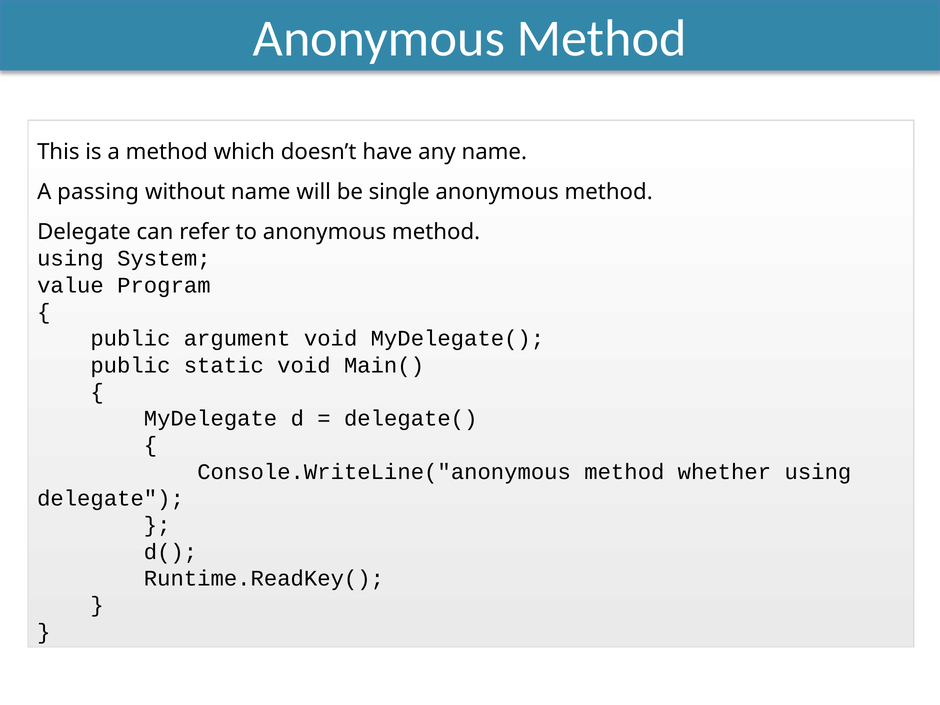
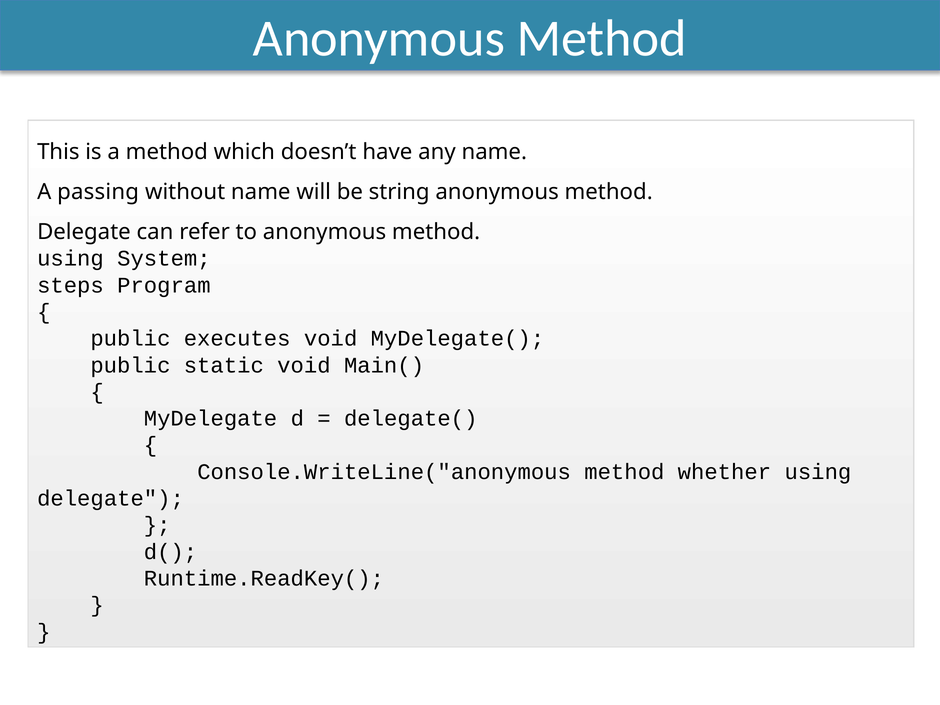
single: single -> string (399, 192)
value: value -> steps (70, 285)
argument: argument -> executes (237, 339)
